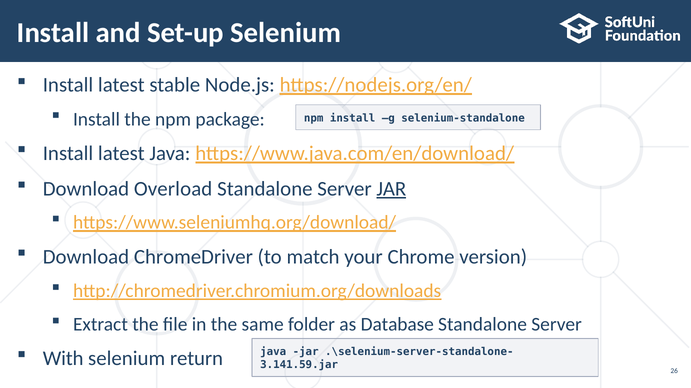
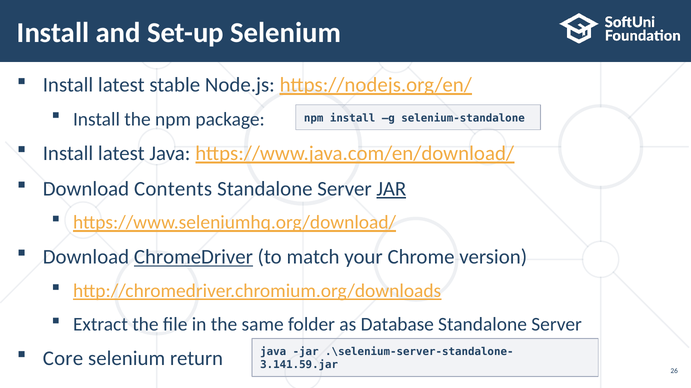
Overload: Overload -> Contents (173, 189)
ChromeDriver underline: none -> present (193, 257)
With: With -> Core (63, 359)
